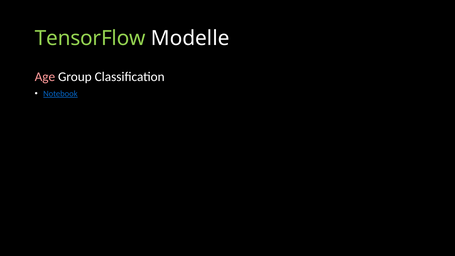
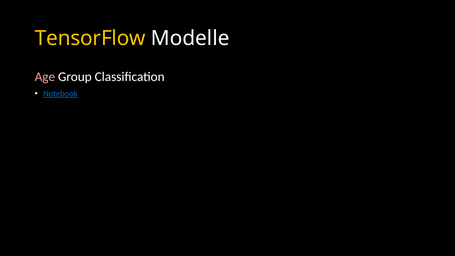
TensorFlow colour: light green -> yellow (90, 38)
